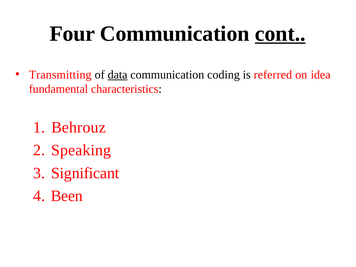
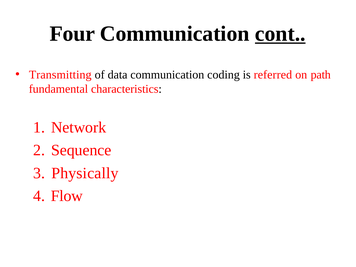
data underline: present -> none (118, 75)
idea: idea -> path (321, 75)
Behrouz: Behrouz -> Network (79, 127)
Speaking: Speaking -> Sequence (81, 150)
Significant: Significant -> Physically (85, 173)
Been: Been -> Flow (67, 196)
